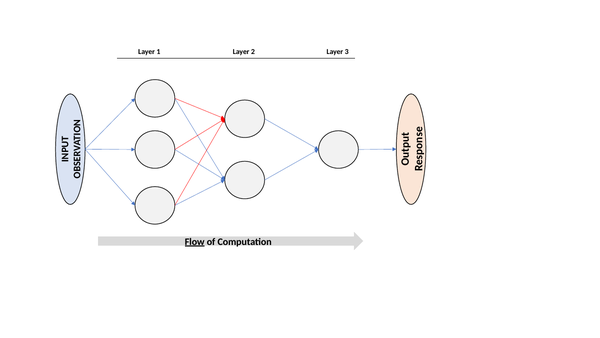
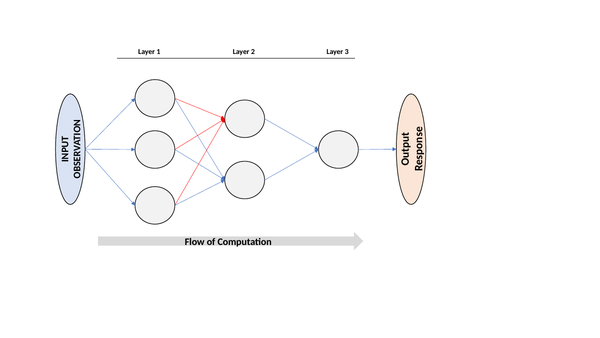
Flow underline: present -> none (195, 241)
